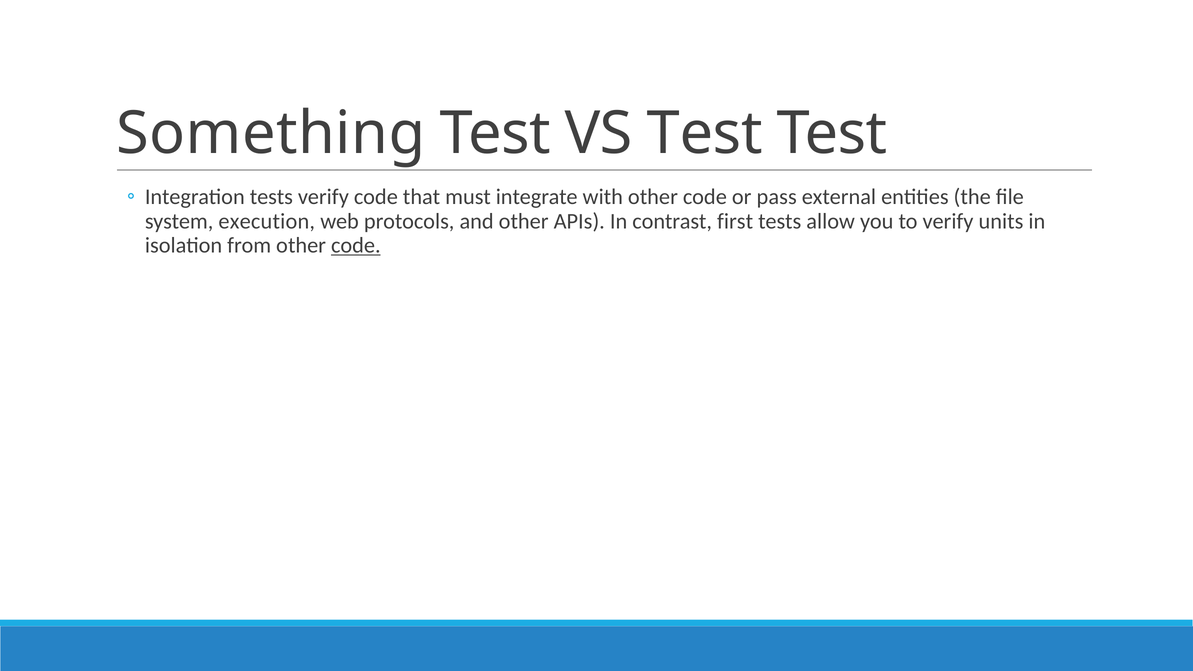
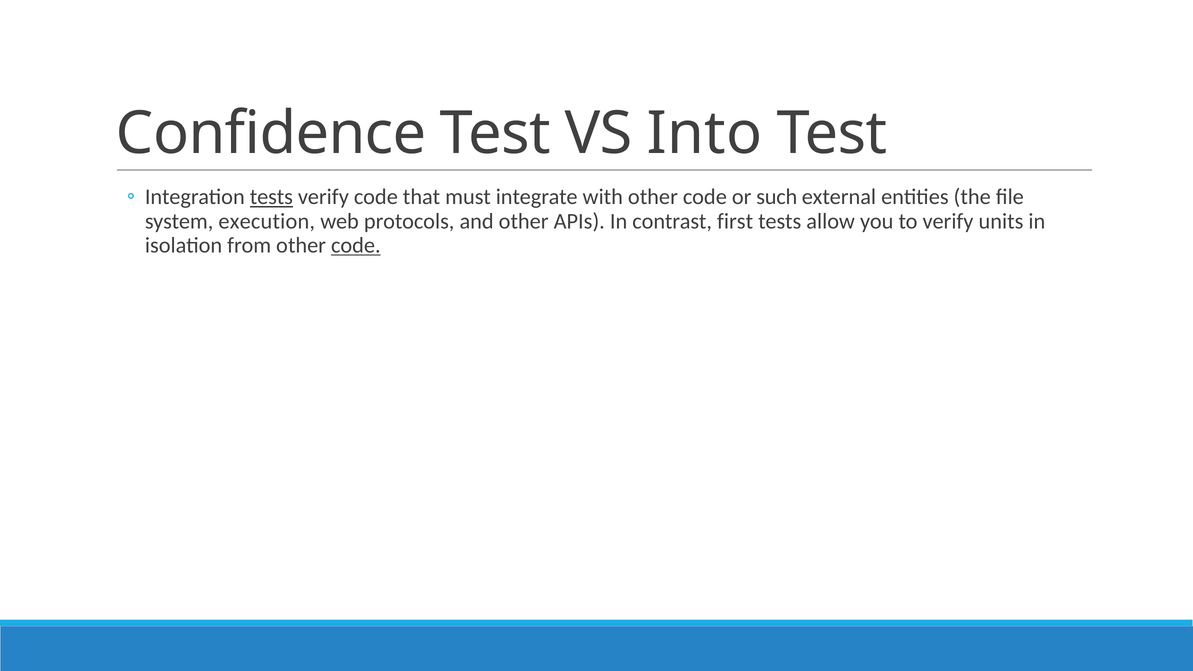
Something: Something -> Confidence (271, 134)
VS Test: Test -> Into (704, 134)
tests underline: none -> present (271, 197)
pass: pass -> such (777, 197)
